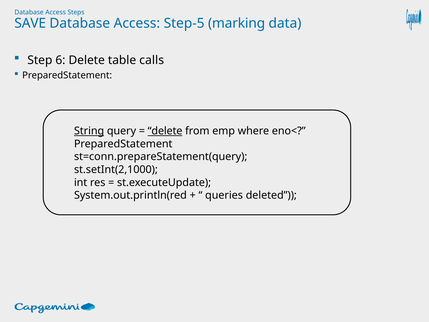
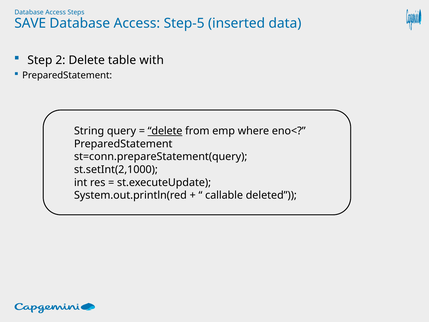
marking: marking -> inserted (237, 23)
6: 6 -> 2 (60, 60)
calls: calls -> with (152, 60)
String underline: present -> none (89, 131)
queries: queries -> callable (224, 195)
